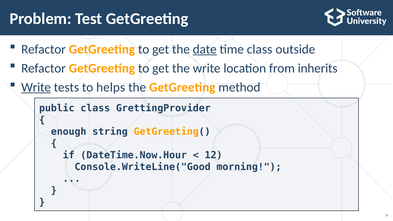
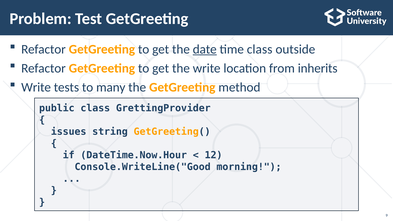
Write underline: present -> none (36, 87)
helps: helps -> many (111, 87)
enough: enough -> issues (69, 132)
